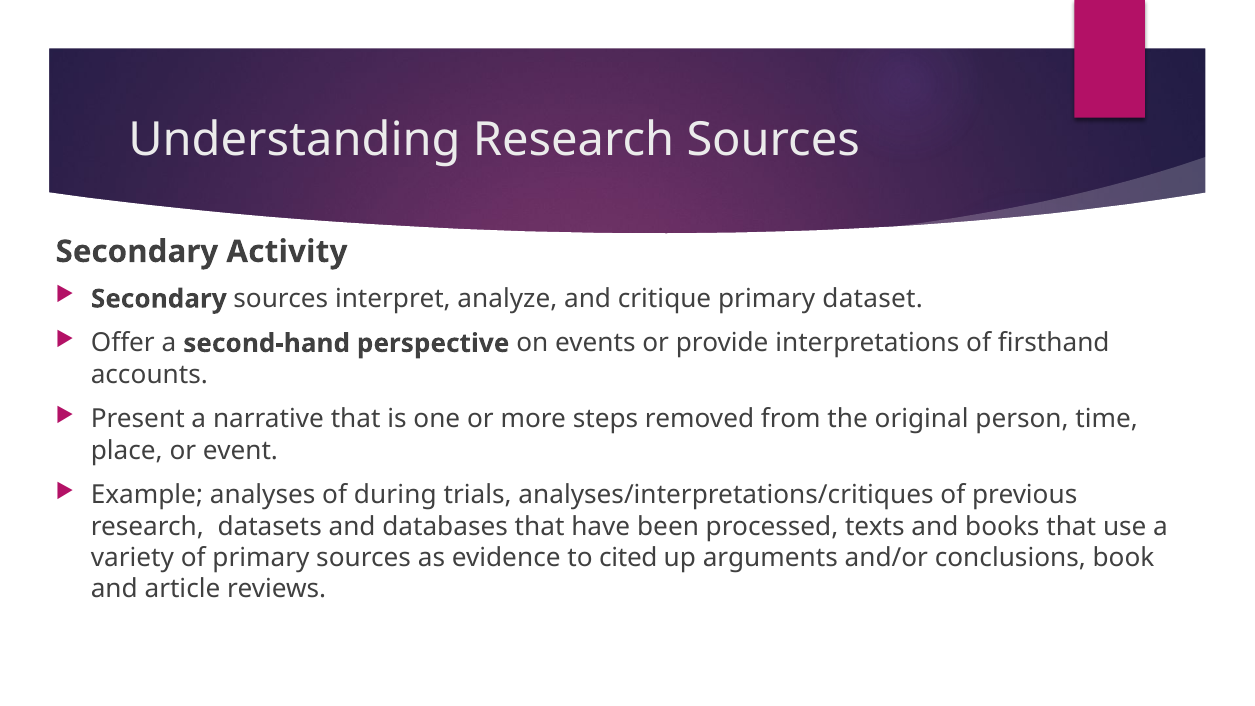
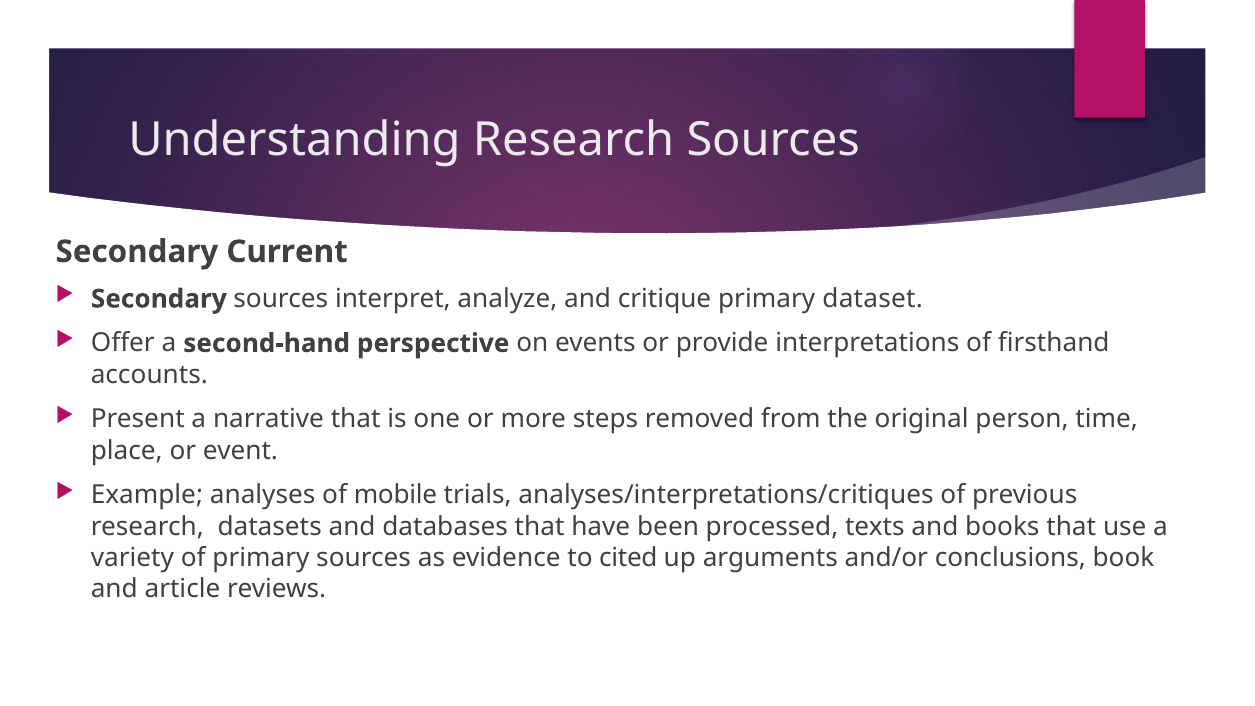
Activity: Activity -> Current (287, 252)
during: during -> mobile (395, 495)
